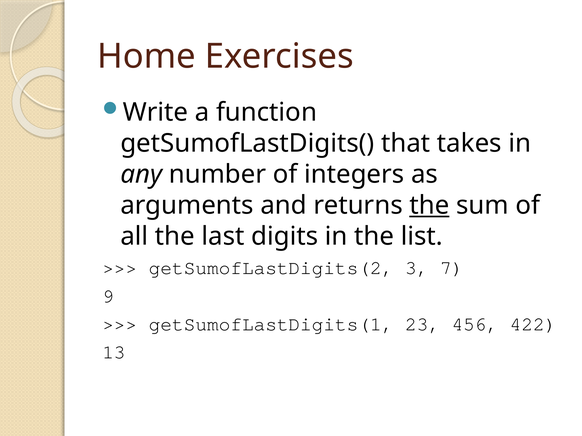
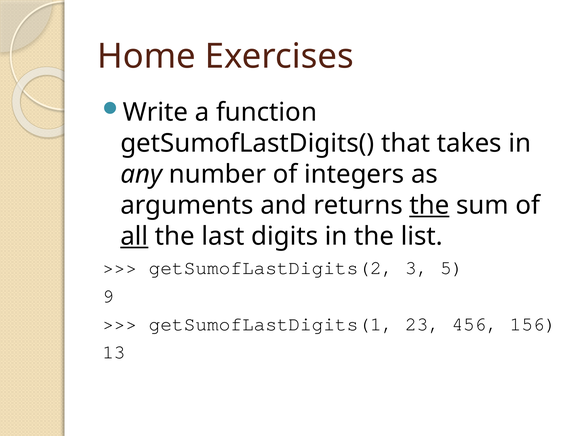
all underline: none -> present (134, 237)
7: 7 -> 5 (452, 268)
422: 422 -> 156 (533, 325)
